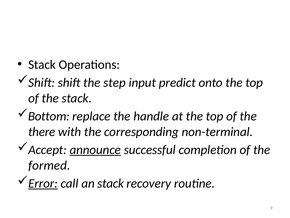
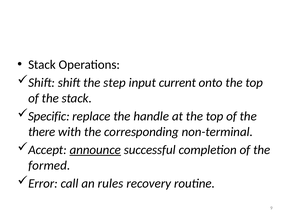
predict: predict -> current (177, 82)
Bottom: Bottom -> Specific (49, 116)
Error underline: present -> none (43, 183)
an stack: stack -> rules (111, 183)
